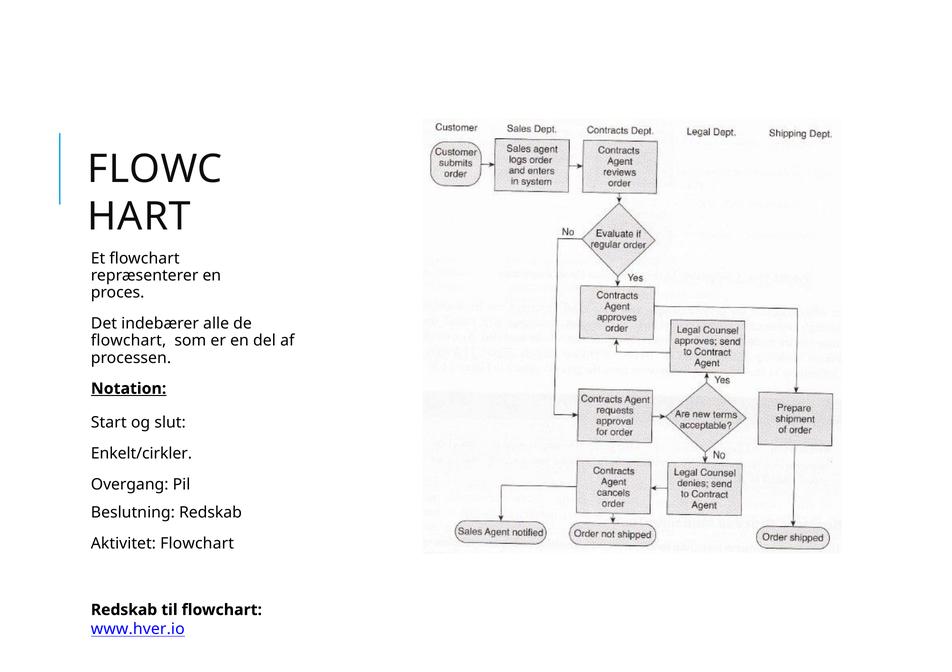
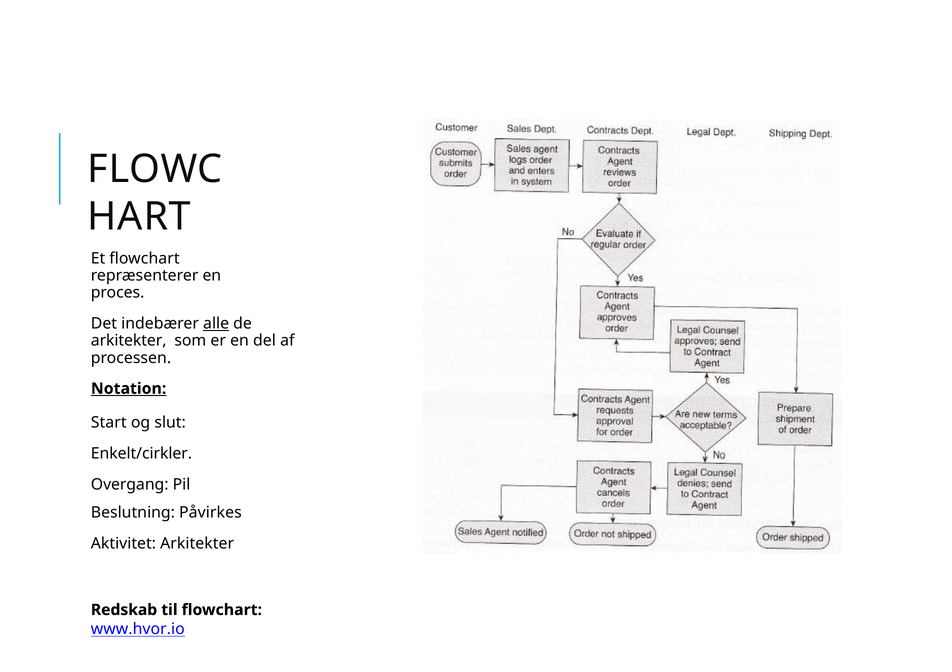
alle underline: none -> present (216, 324)
flowchart: flowchart -> arkitekter (129, 341)
Beslutning Redskab: Redskab -> Påvirkes (210, 513)
Aktivitet Flowchart: Flowchart -> Arkitekter (197, 544)
www.hver.io: www.hver.io -> www.hvor.io (138, 630)
